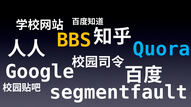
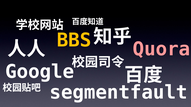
Quora colour: light blue -> pink (161, 49)
